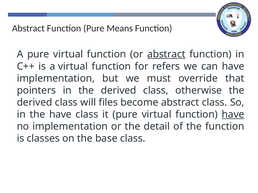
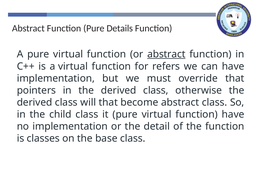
Means: Means -> Details (120, 28)
will files: files -> that (108, 103)
the have: have -> child (60, 115)
have underline: present -> none (233, 115)
